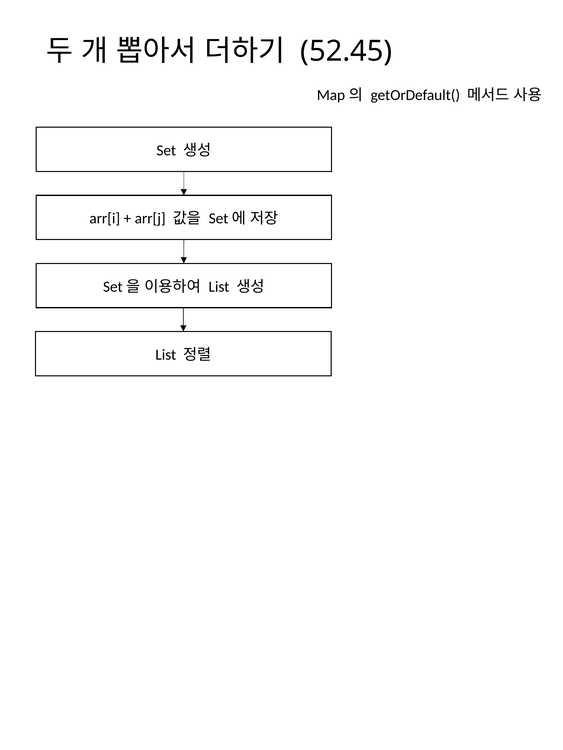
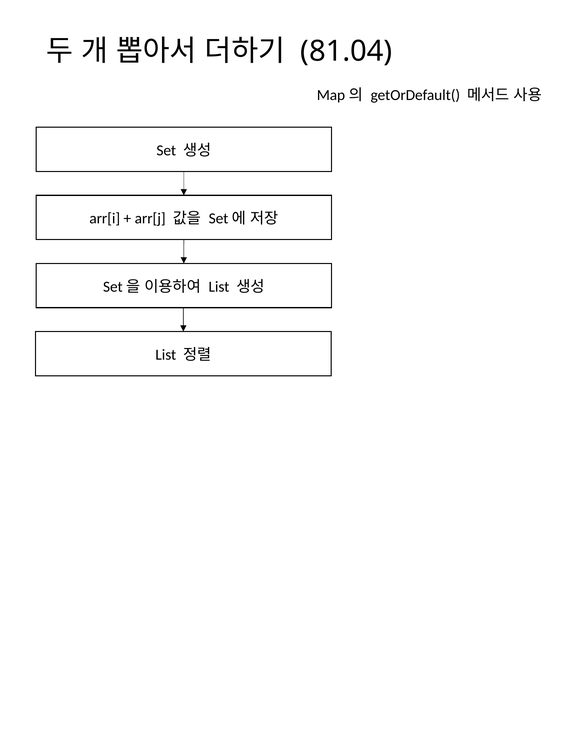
52.45: 52.45 -> 81.04 (346, 51)
